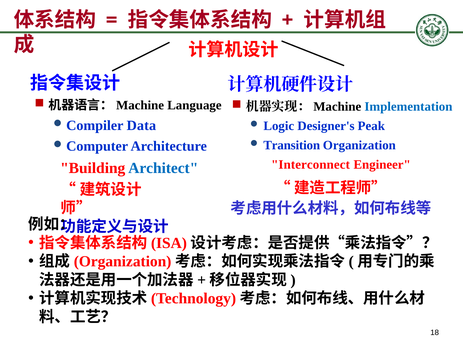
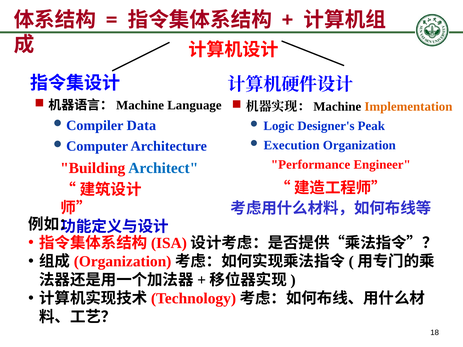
Implementation colour: blue -> orange (408, 107)
Transition: Transition -> Execution (292, 145)
Interconnect: Interconnect -> Performance (311, 165)
